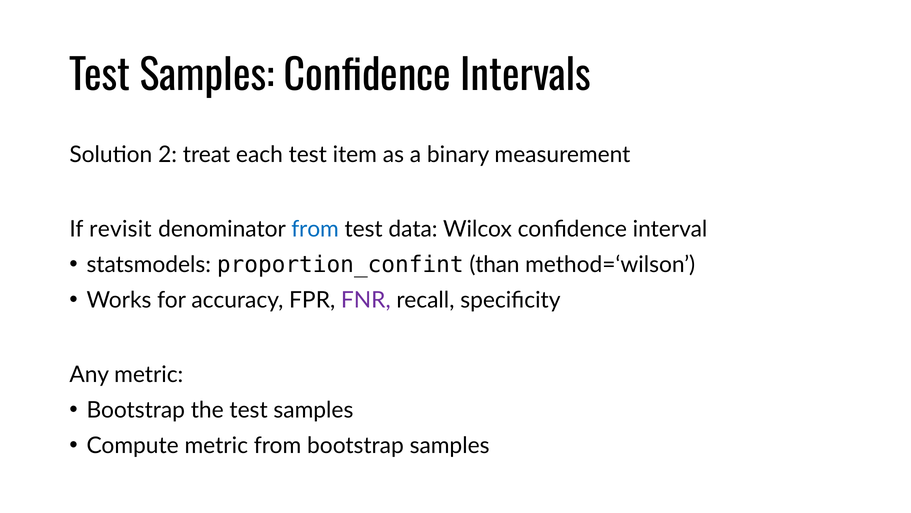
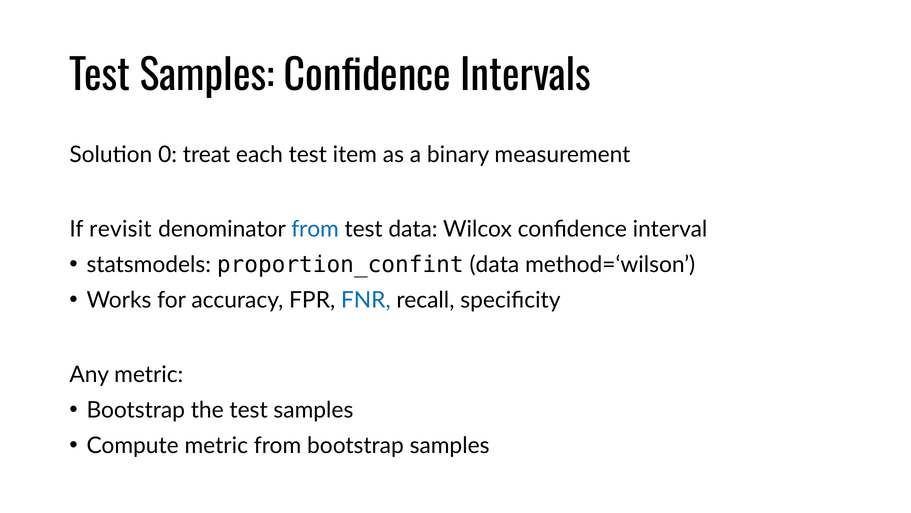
2: 2 -> 0 (168, 155)
proportion_confint than: than -> data (494, 264)
FNR colour: purple -> blue (366, 300)
